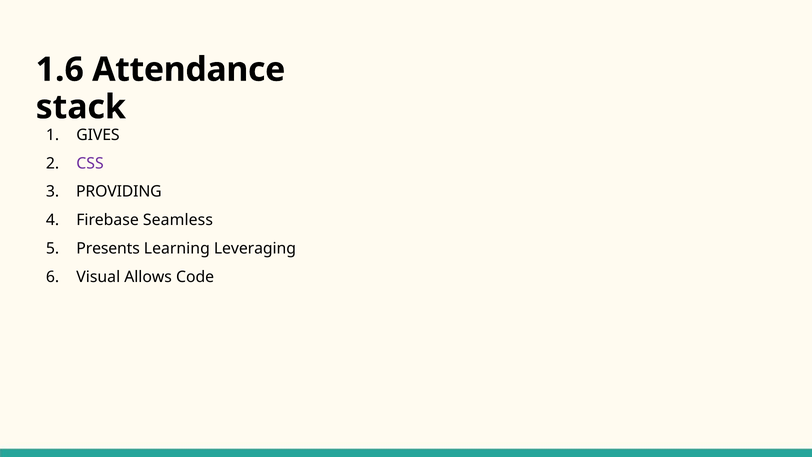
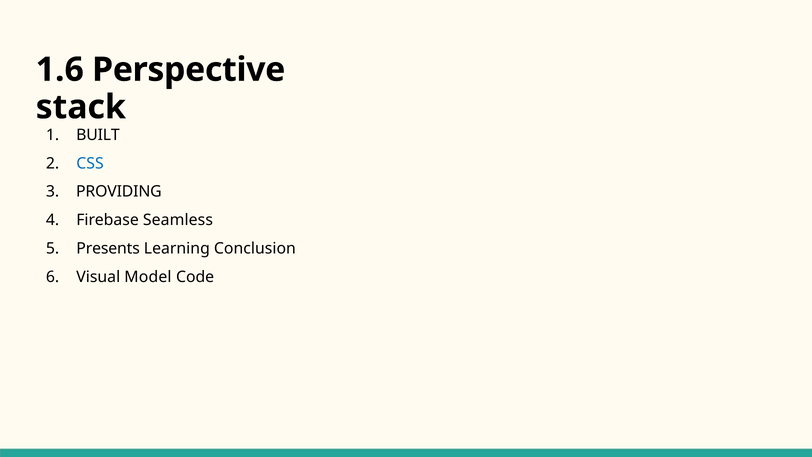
Attendance: Attendance -> Perspective (189, 70)
GIVES: GIVES -> BUILT (98, 135)
CSS colour: purple -> blue (90, 163)
Leveraging: Leveraging -> Conclusion (255, 248)
Allows: Allows -> Model (148, 277)
